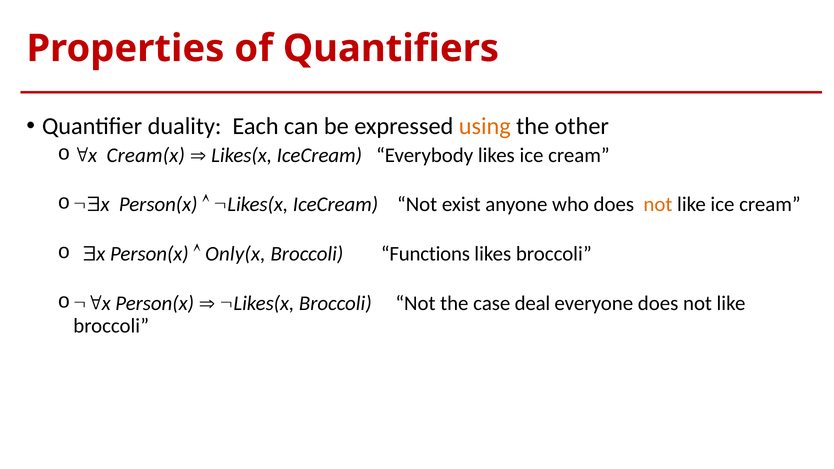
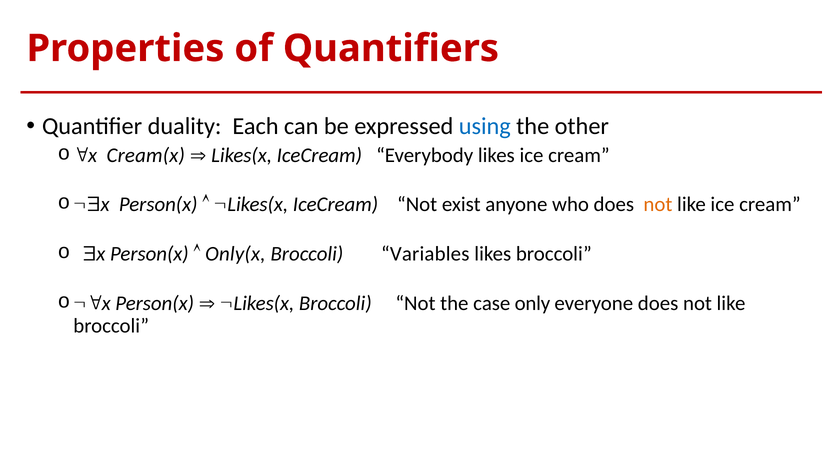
using colour: orange -> blue (485, 126)
Functions: Functions -> Variables (425, 254)
deal: deal -> only (532, 303)
